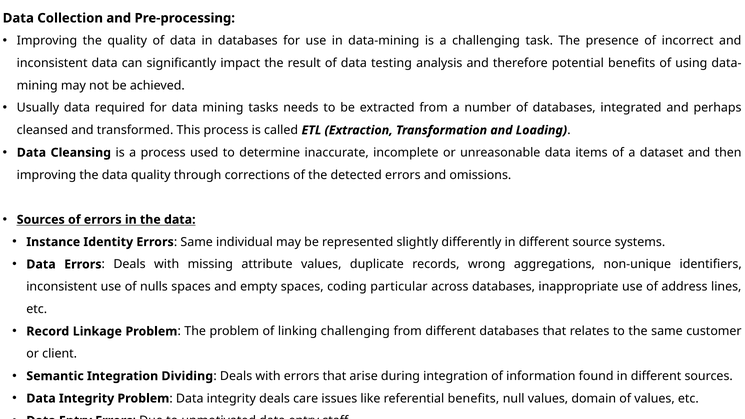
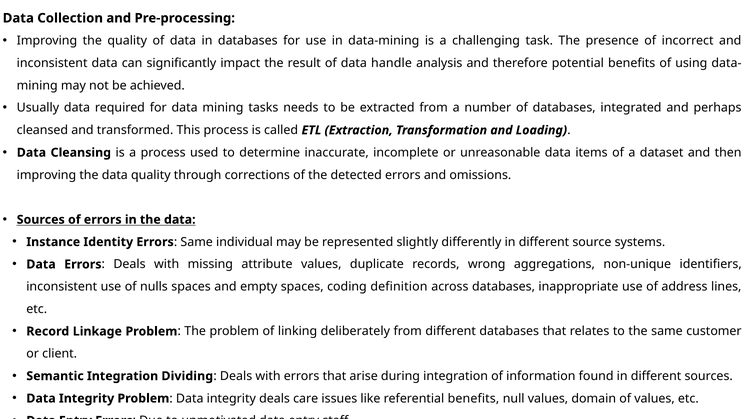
testing: testing -> handle (391, 63)
particular: particular -> definition (399, 287)
linking challenging: challenging -> deliberately (355, 332)
